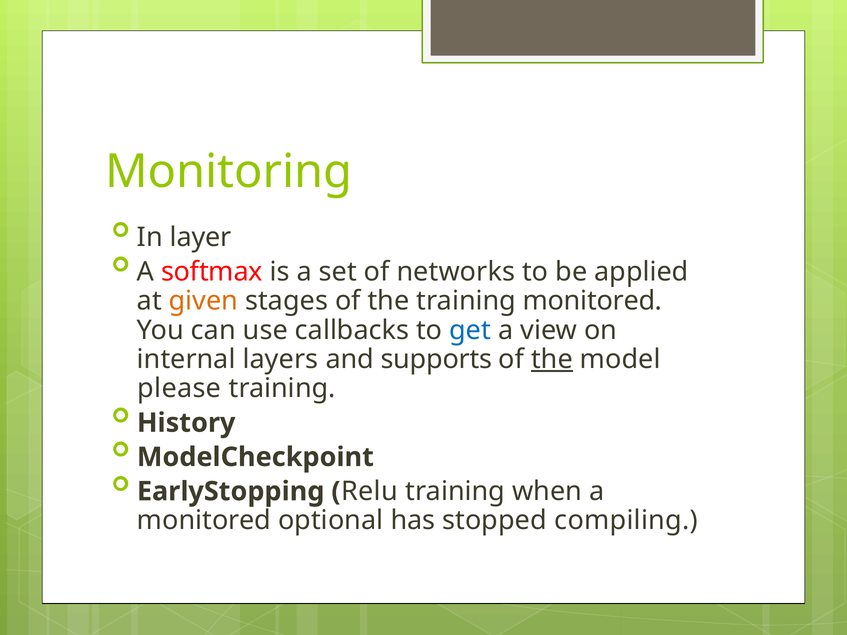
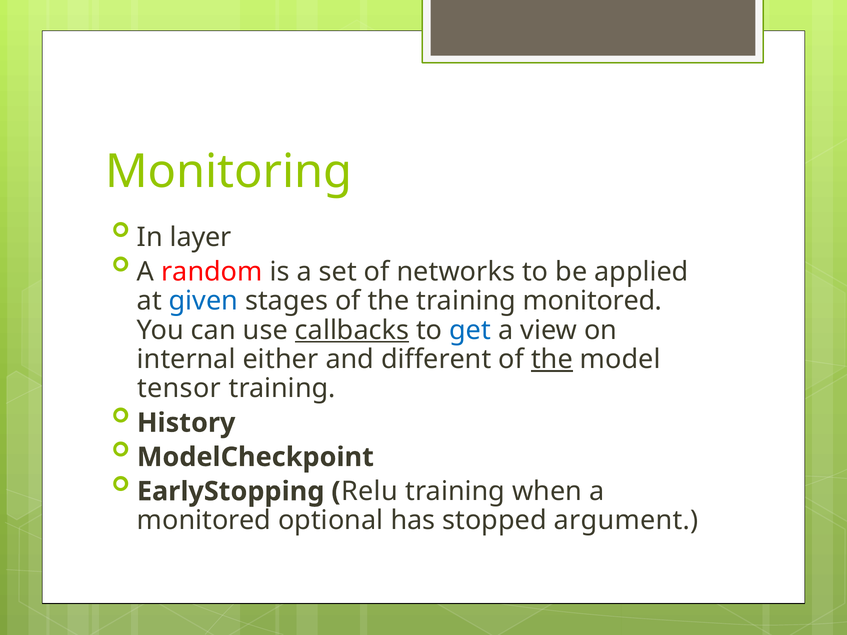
softmax: softmax -> random (212, 272)
given colour: orange -> blue (203, 301)
callbacks underline: none -> present (352, 330)
layers: layers -> either (281, 360)
supports: supports -> different (436, 360)
please: please -> tensor (179, 389)
compiling: compiling -> argument (626, 521)
